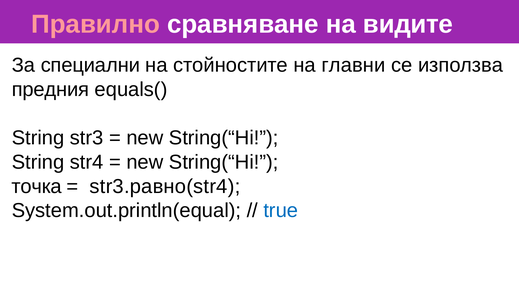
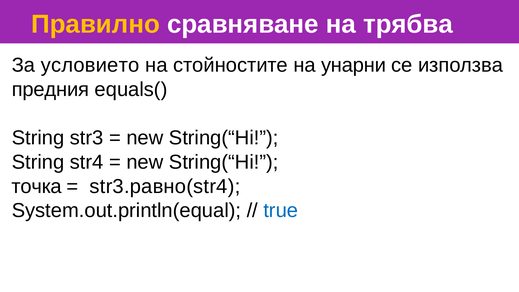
Правилно colour: pink -> yellow (95, 24)
видите: видите -> трябва (408, 24)
специални: специални -> условието (90, 65)
главни: главни -> унарни (354, 65)
